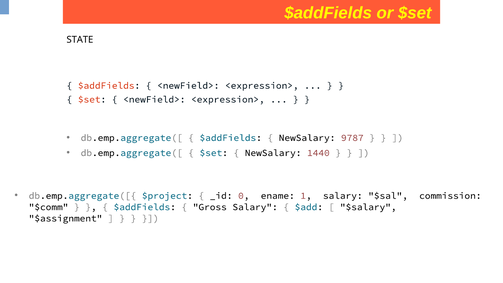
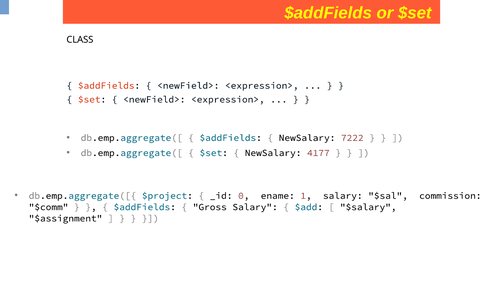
STATE: STATE -> CLASS (80, 40)
9787: 9787 -> 7222 (352, 138)
1440: 1440 -> 4177 (318, 153)
